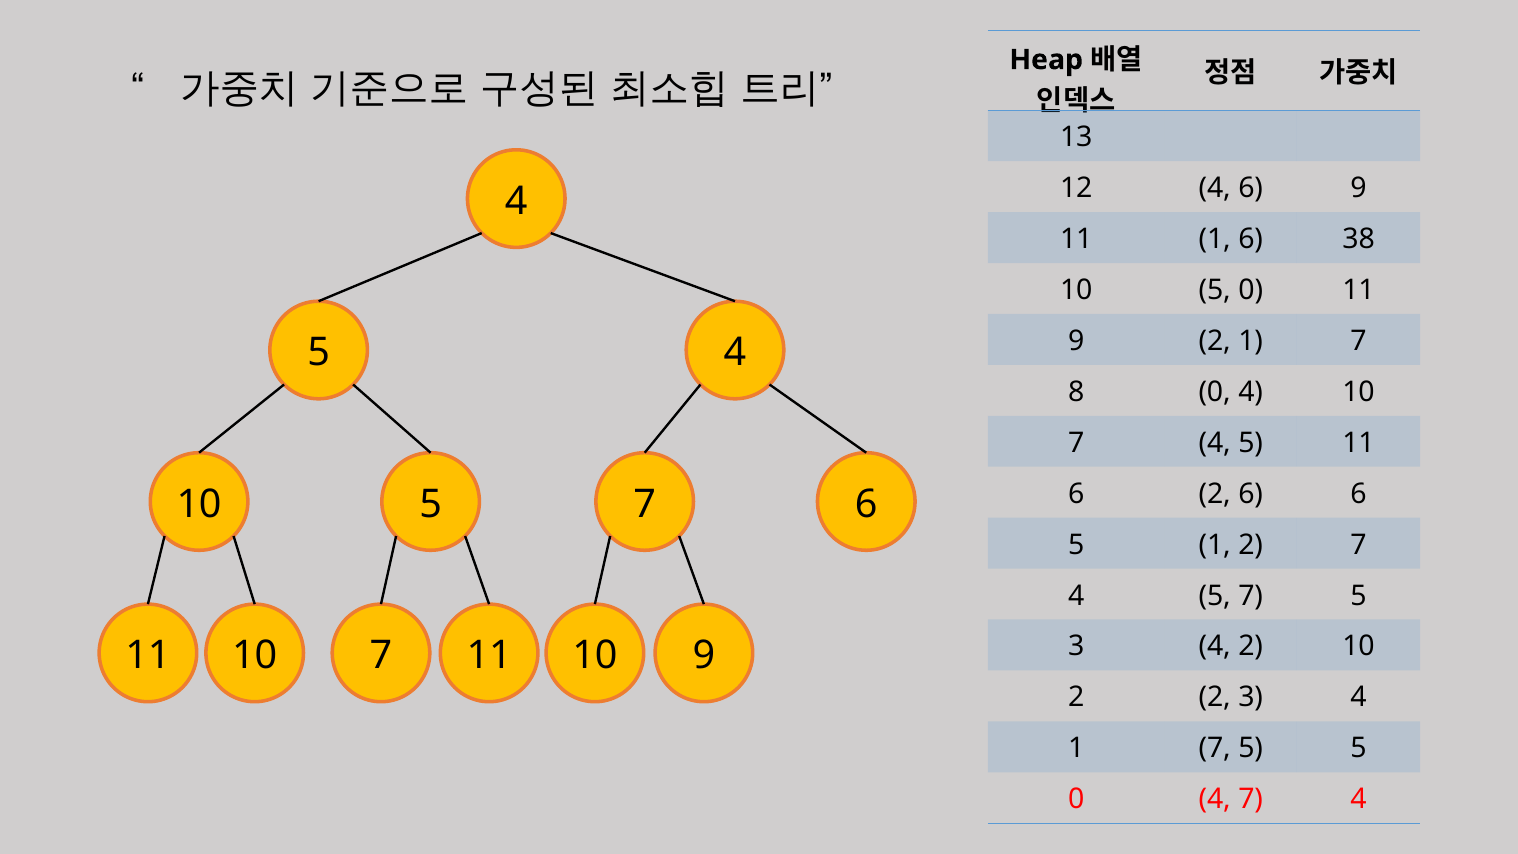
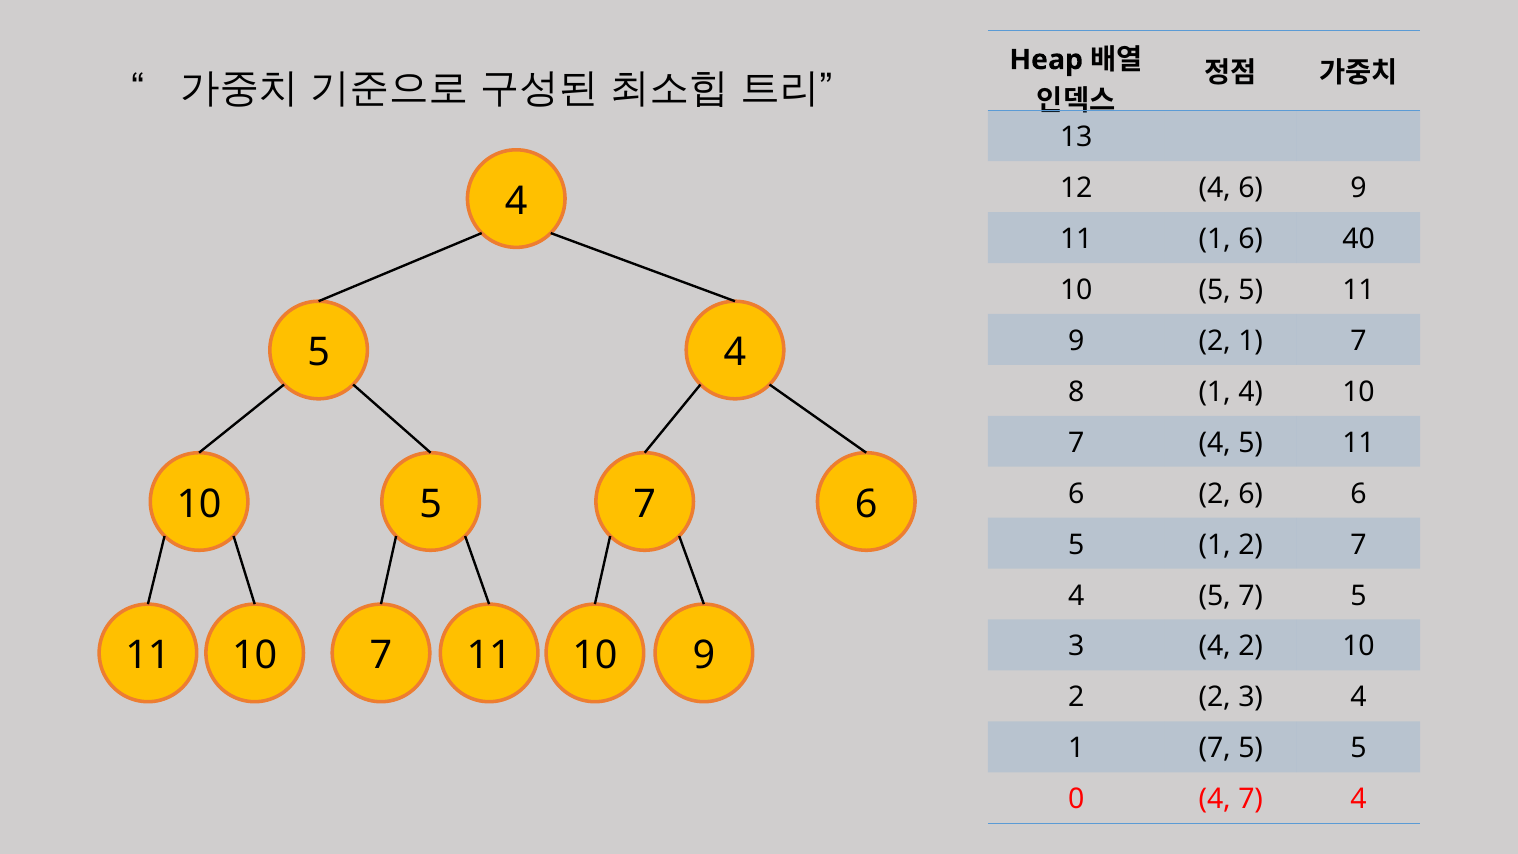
38: 38 -> 40 (1359, 239)
10 5 0: 0 -> 5 (1251, 290)
8 0: 0 -> 1 (1215, 392)
